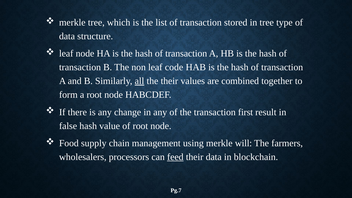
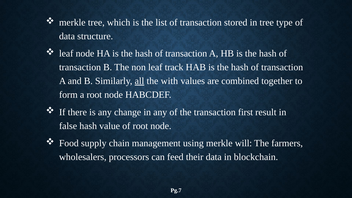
code: code -> track (174, 67)
the their: their -> with (169, 81)
feed underline: present -> none (175, 157)
